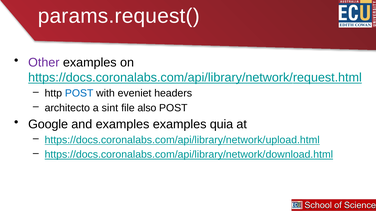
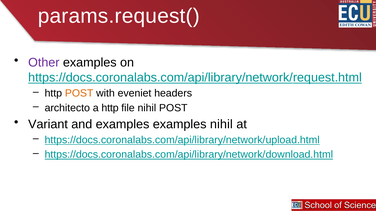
POST colour: blue -> orange (79, 93)
a sint: sint -> http (110, 108)
file also: also -> nihil (147, 108)
Google: Google -> Variant (48, 125)
examples quia: quia -> nihil (221, 125)
